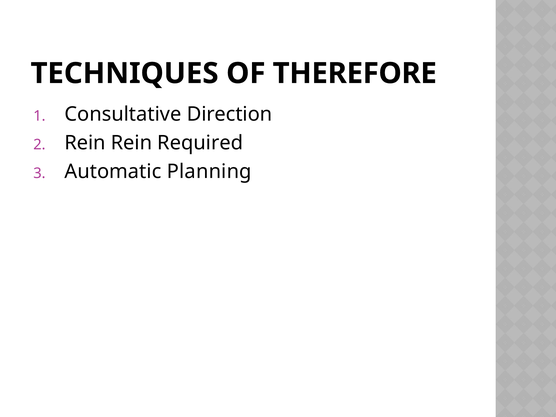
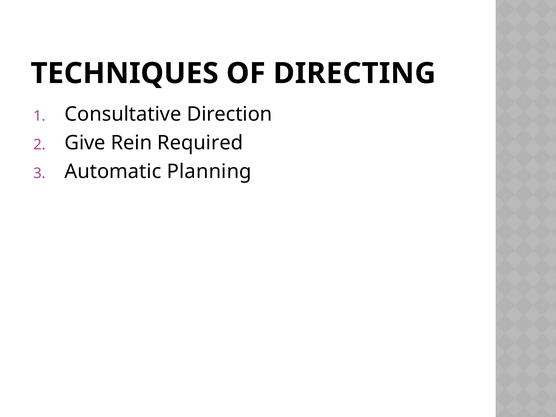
THEREFORE: THEREFORE -> DIRECTING (354, 73)
Rein: Rein -> Give (85, 143)
